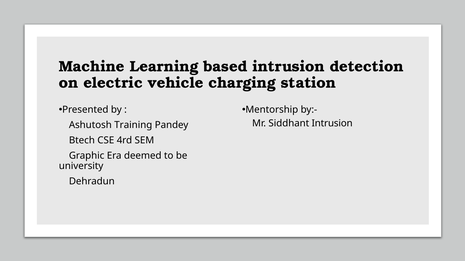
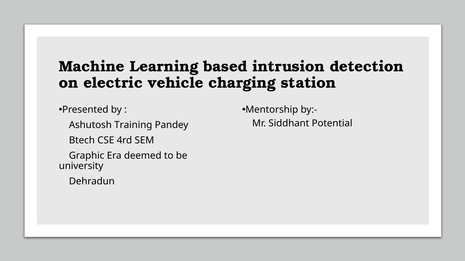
Siddhant Intrusion: Intrusion -> Potential (332, 123)
